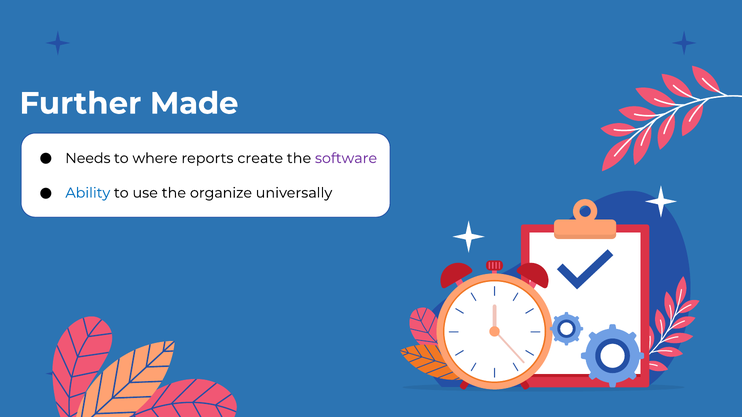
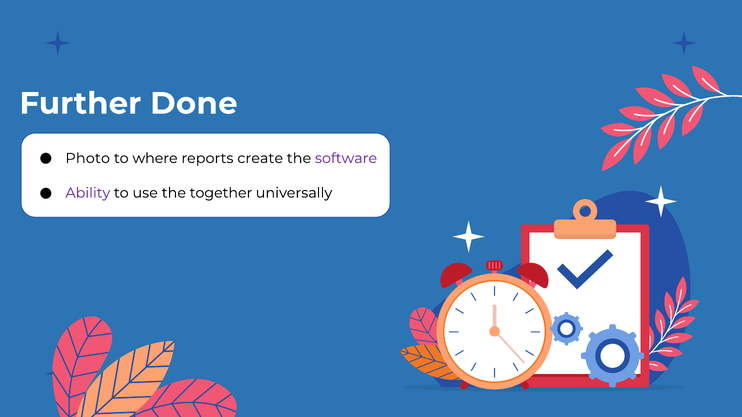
Made: Made -> Done (194, 104)
Needs: Needs -> Photo (88, 158)
Ability colour: blue -> purple (88, 193)
organize: organize -> together (221, 193)
